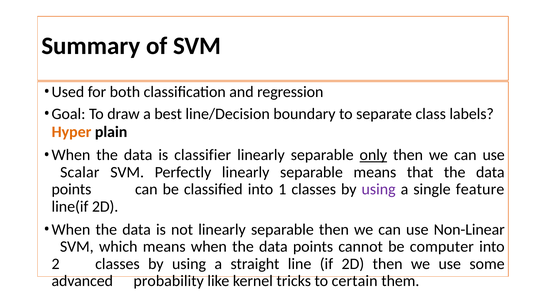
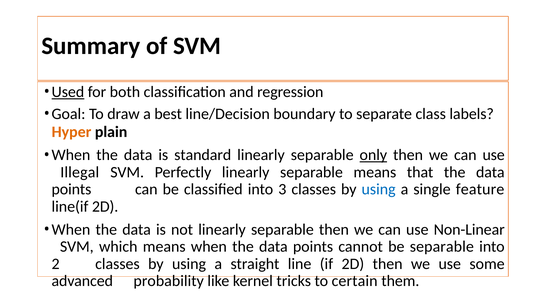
Used underline: none -> present (68, 92)
classifier: classifier -> standard (203, 155)
Scalar: Scalar -> Illegal (80, 172)
1: 1 -> 3 (282, 189)
using colour: purple -> blue (379, 189)
be computer: computer -> separable (442, 247)
